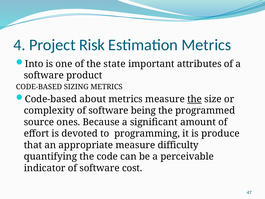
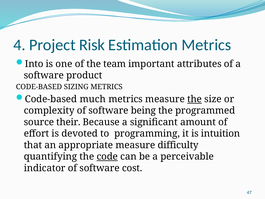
state: state -> team (115, 64)
about: about -> much (93, 99)
ones: ones -> their (68, 122)
produce: produce -> intuition (221, 133)
code underline: none -> present (107, 156)
